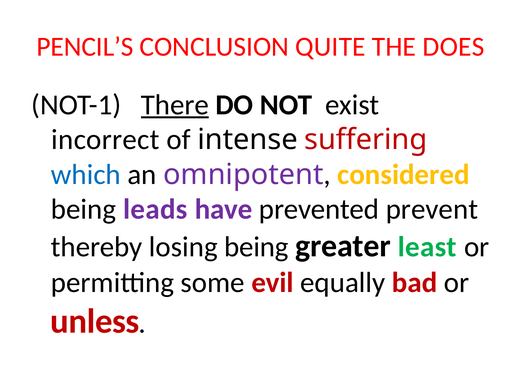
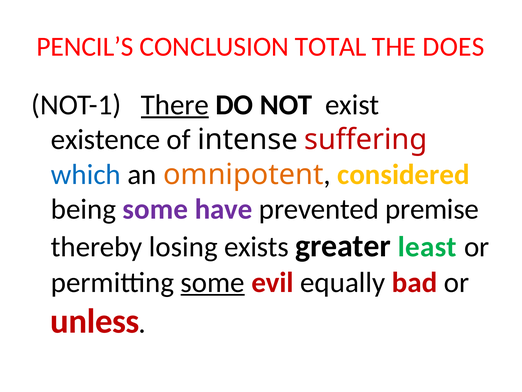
QUITE: QUITE -> TOTAL (331, 47)
incorrect: incorrect -> existence (106, 139)
omnipotent colour: purple -> orange (243, 174)
being leads: leads -> some (155, 209)
prevent: prevent -> premise (432, 209)
losing being: being -> exists (256, 247)
some underline: none -> present (213, 282)
